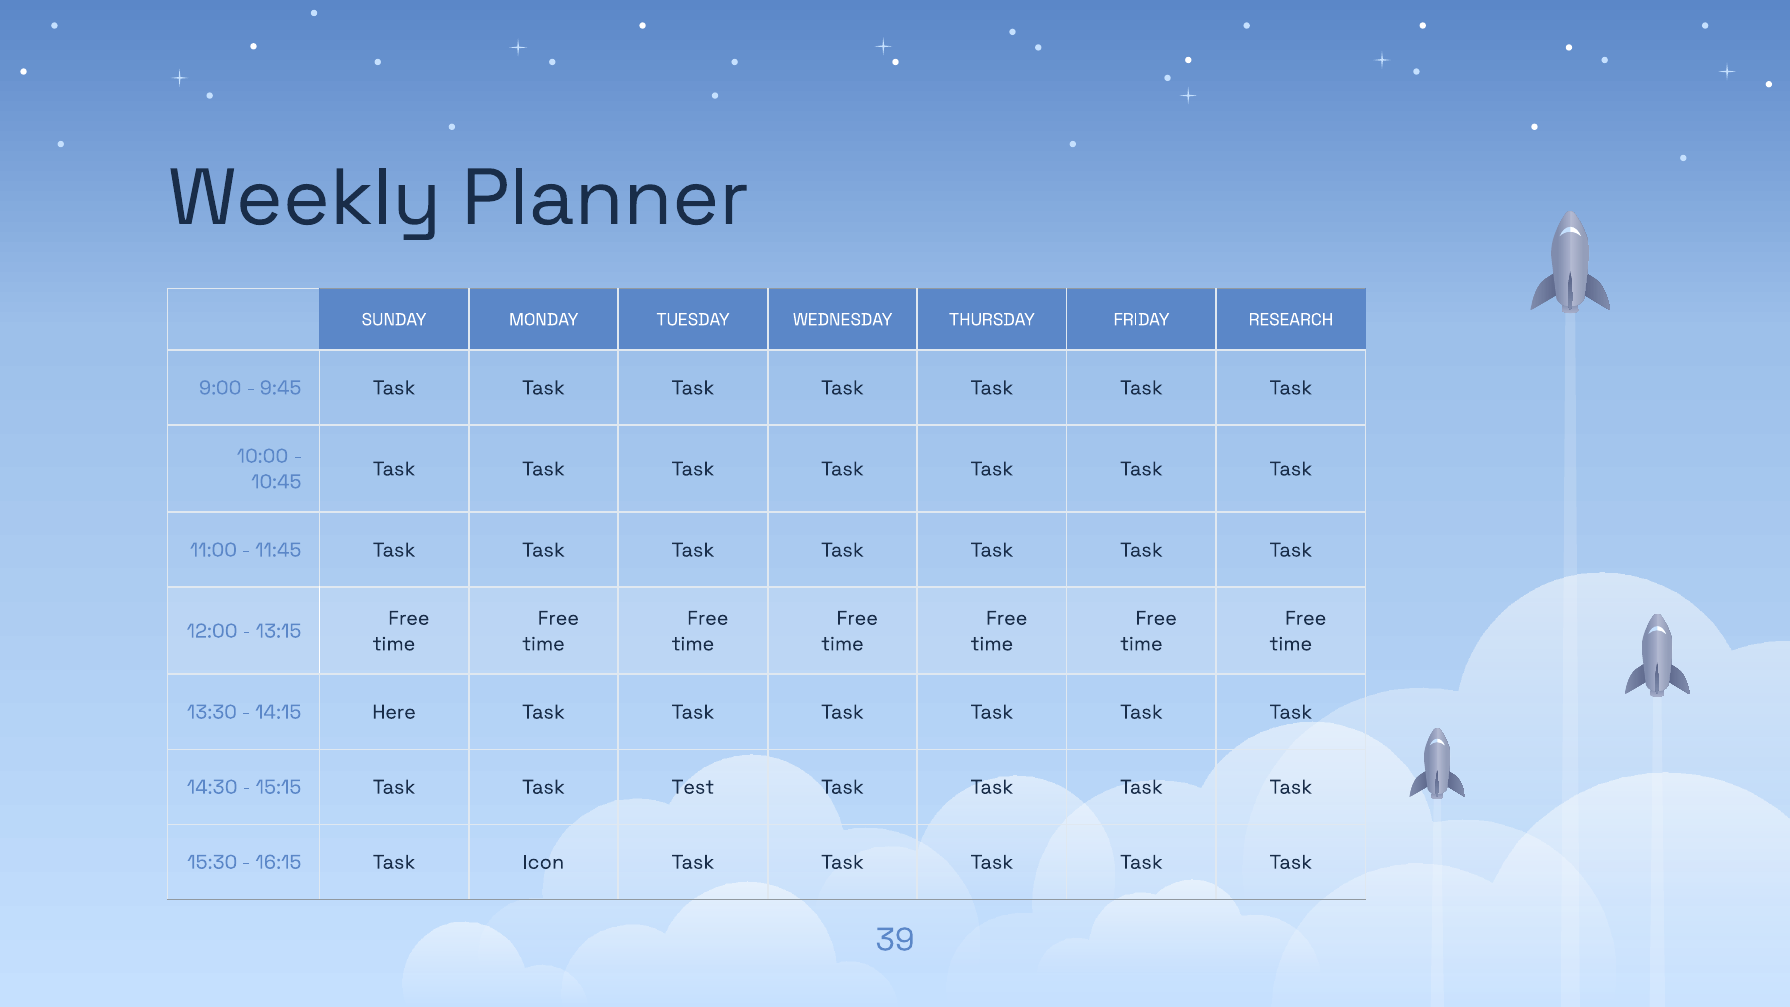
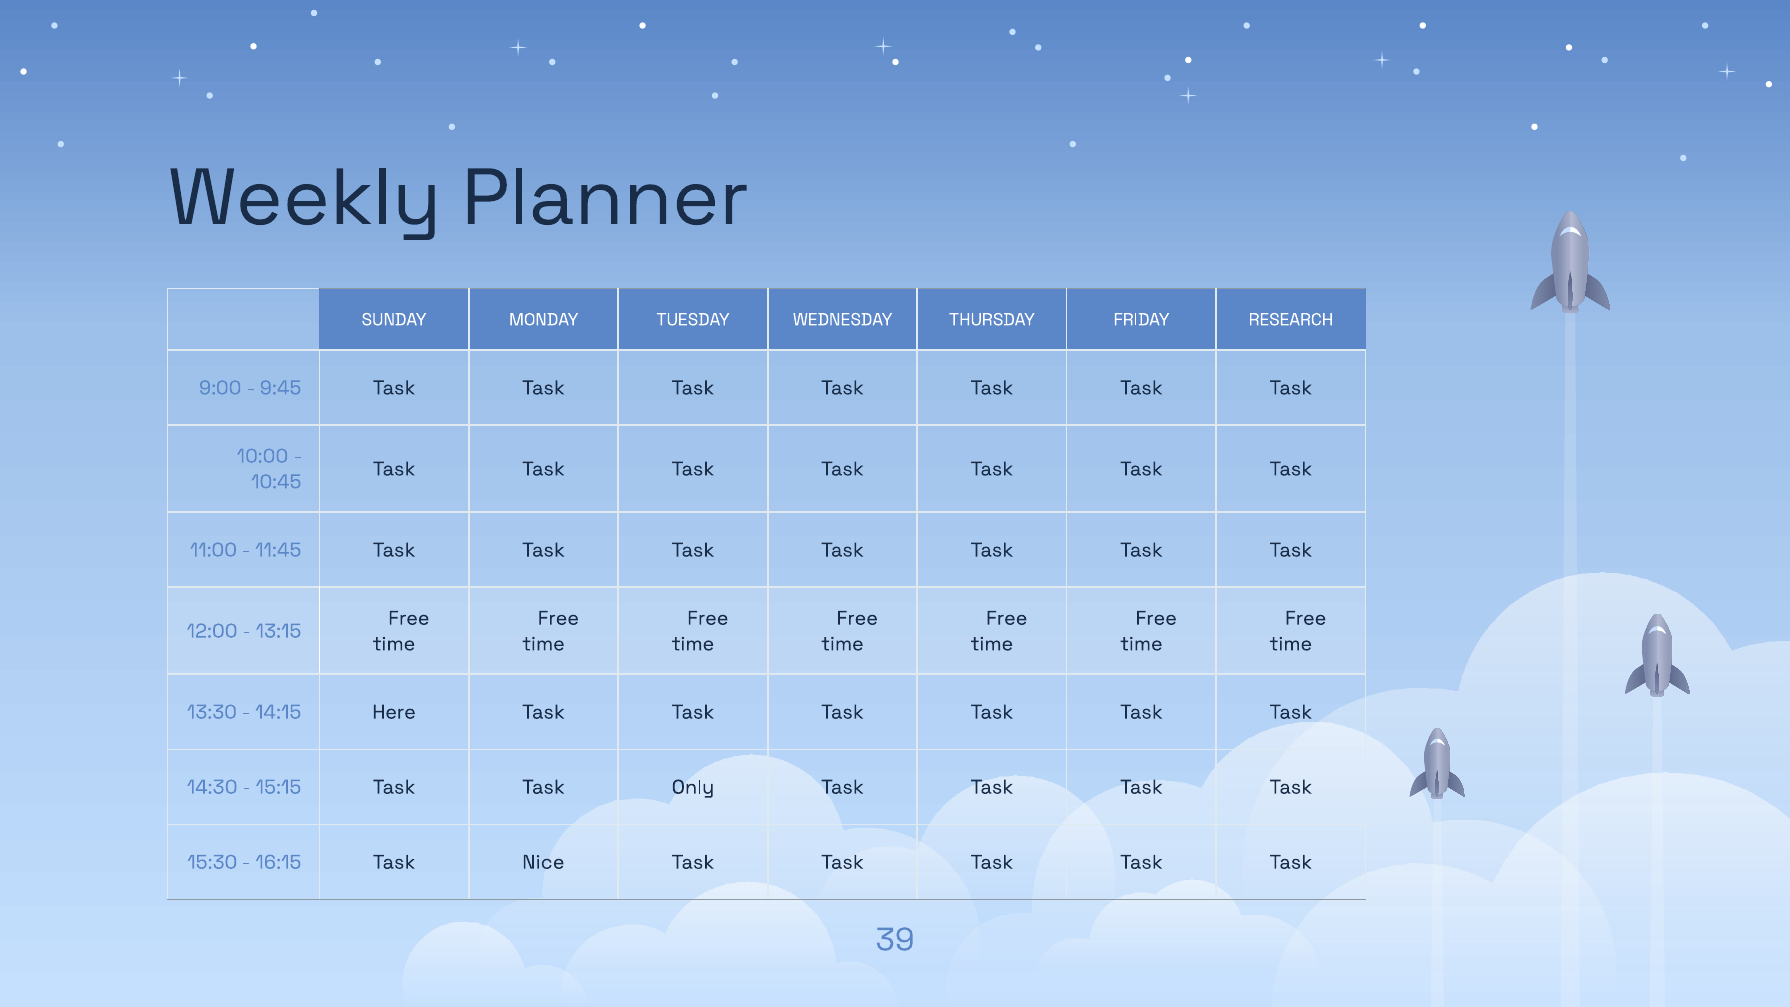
Test: Test -> Only (693, 787)
Icon: Icon -> Nice (543, 862)
